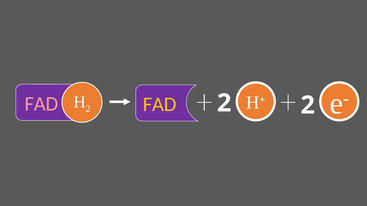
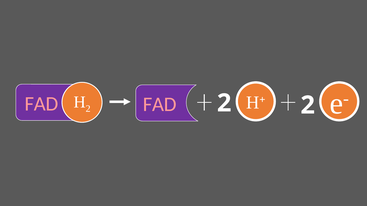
FAD colour: yellow -> pink (160, 105)
